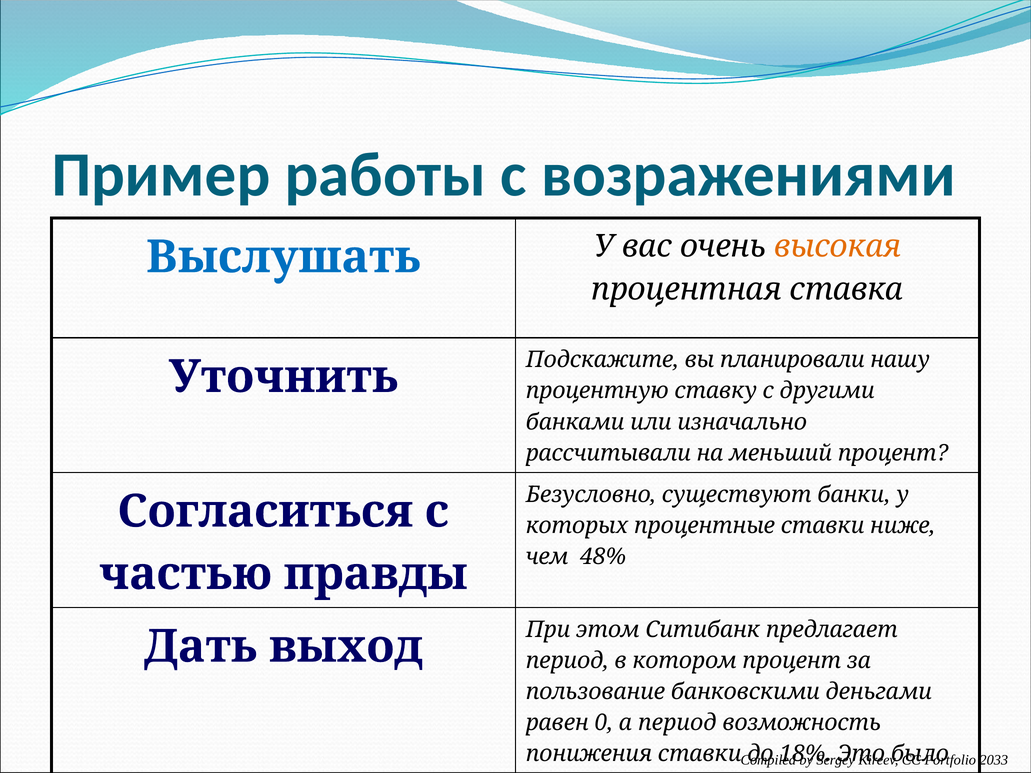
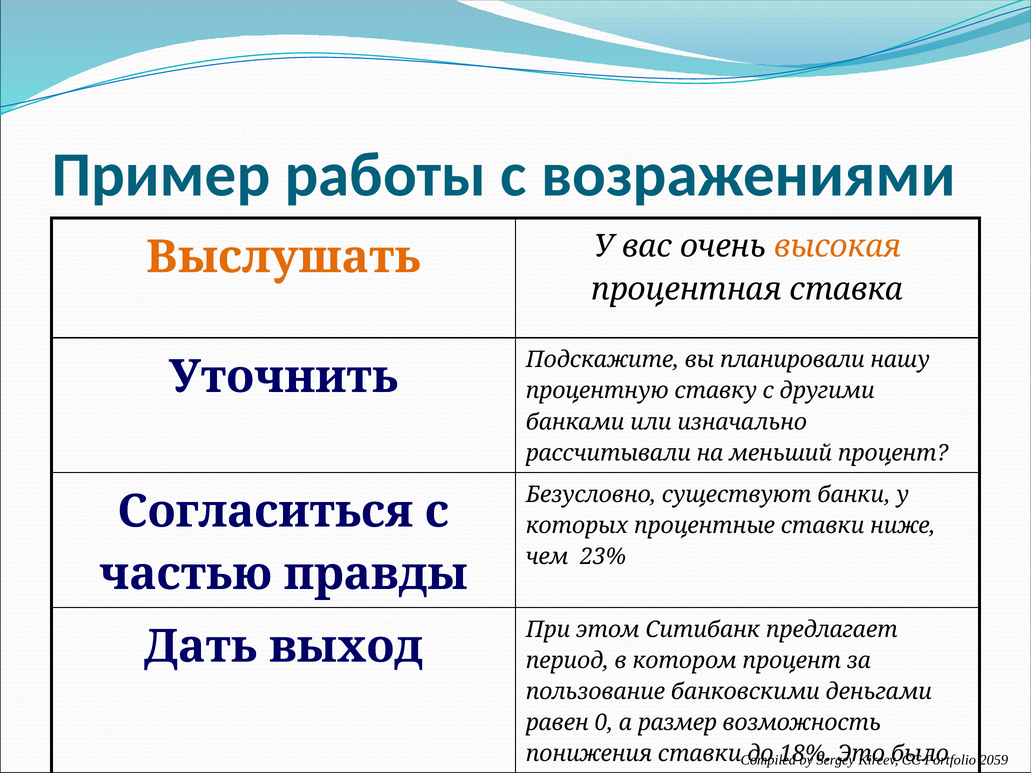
Выслушать colour: blue -> orange (283, 257)
48%: 48% -> 23% (603, 557)
а период: период -> размер (677, 723)
2033: 2033 -> 2059 (994, 760)
